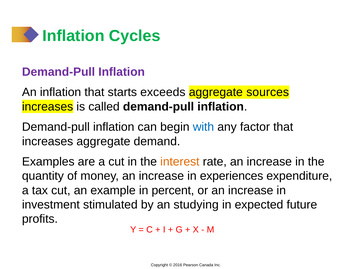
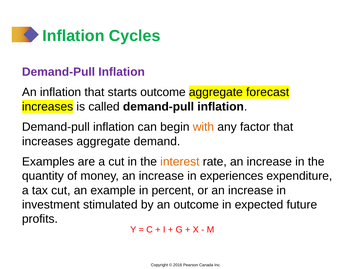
starts exceeds: exceeds -> outcome (163, 92)
sources: sources -> forecast (268, 92)
with colour: blue -> orange (203, 127)
an studying: studying -> outcome (196, 205)
